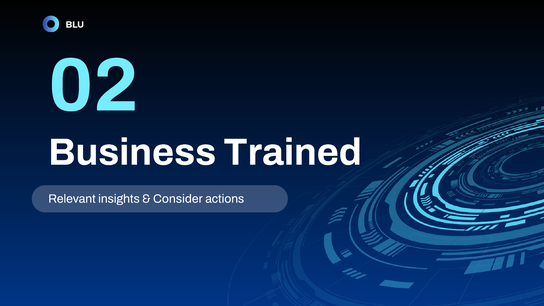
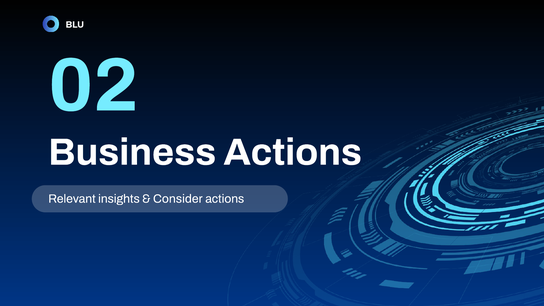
Business Trained: Trained -> Actions (293, 152)
